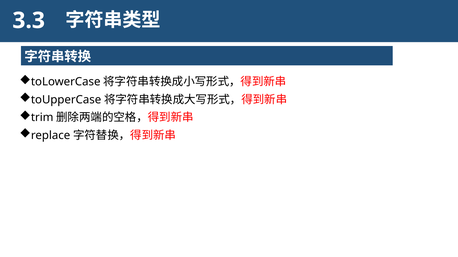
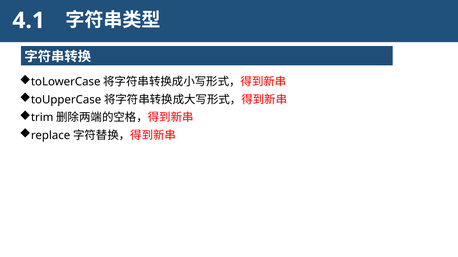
3.3: 3.3 -> 4.1 (29, 21)
